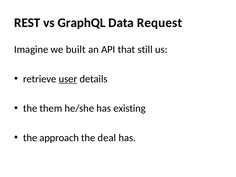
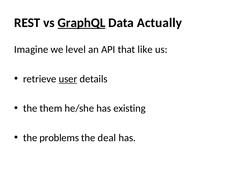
GraphQL underline: none -> present (81, 23)
Request: Request -> Actually (159, 23)
built: built -> level (76, 50)
still: still -> like (145, 50)
approach: approach -> problems (59, 138)
